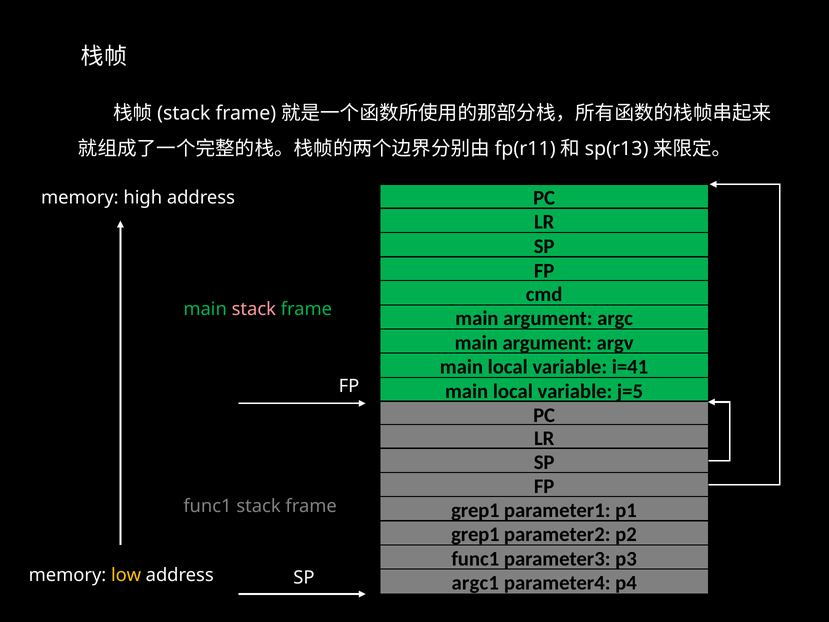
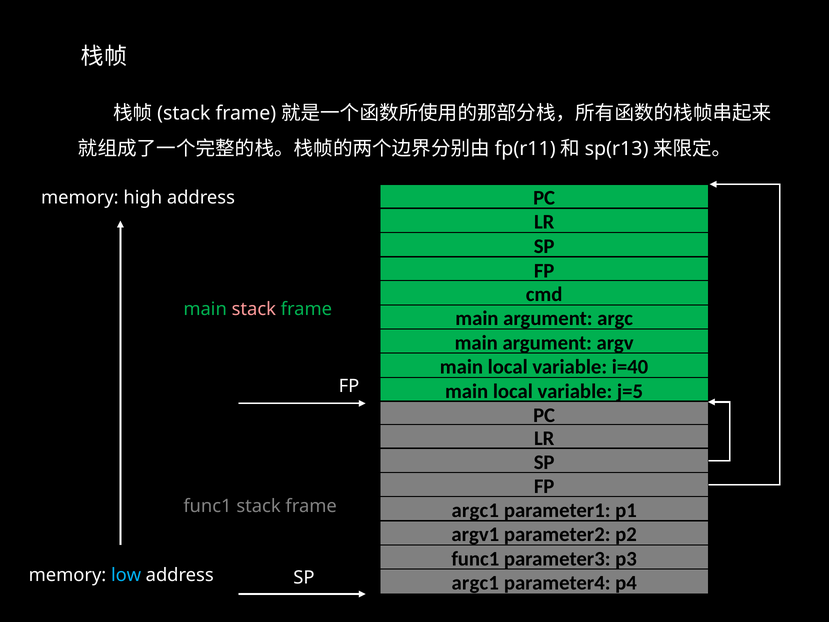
i=41: i=41 -> i=40 (630, 367)
grep1: grep1 -> argc1 (475, 510)
grep1: grep1 -> argv1 (475, 534)
low colour: yellow -> light blue (126, 575)
